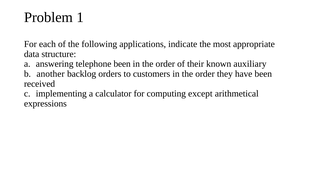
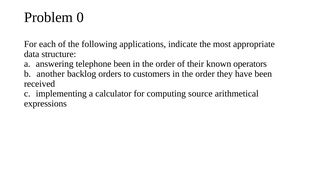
1: 1 -> 0 (80, 18)
auxiliary: auxiliary -> operators (250, 64)
except: except -> source (200, 94)
